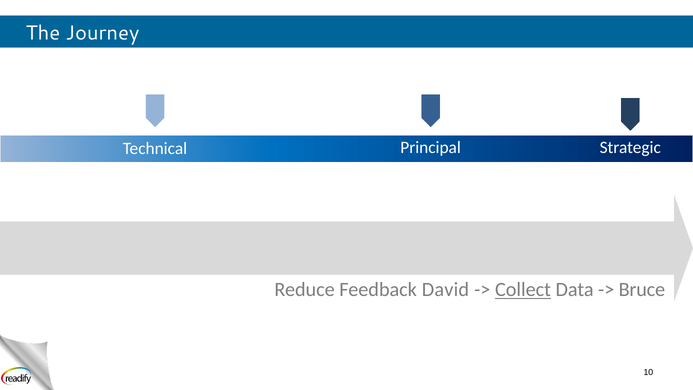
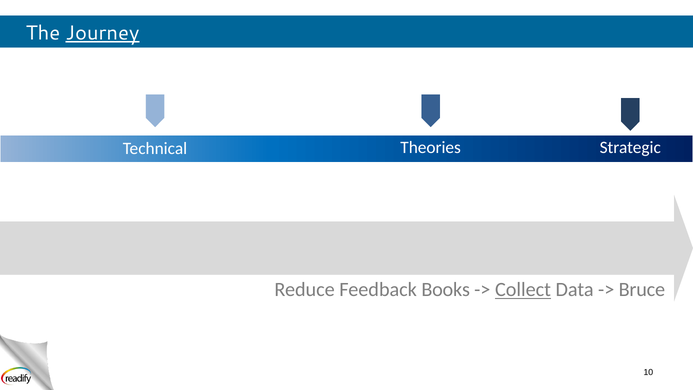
Journey underline: none -> present (103, 33)
Principal: Principal -> Theories (431, 148)
David: David -> Books (446, 290)
